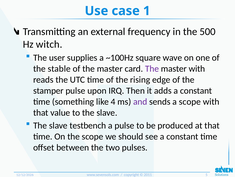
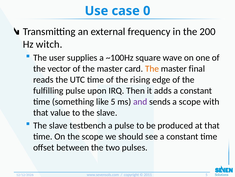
1: 1 -> 0 (147, 11)
500: 500 -> 200 (208, 32)
stable: stable -> vector (59, 69)
The colour: purple -> orange (152, 69)
master with: with -> final (197, 69)
stamper: stamper -> fulfilling (48, 90)
like 4: 4 -> 5 (113, 101)
